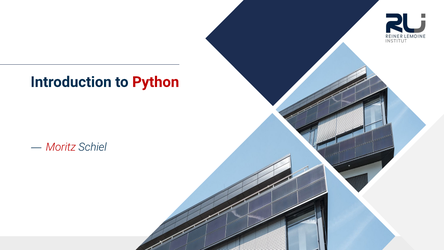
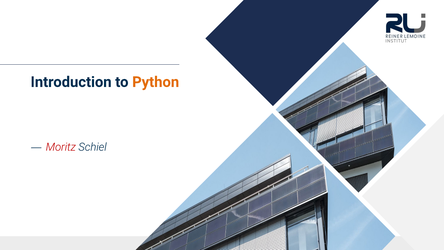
Python colour: red -> orange (156, 82)
